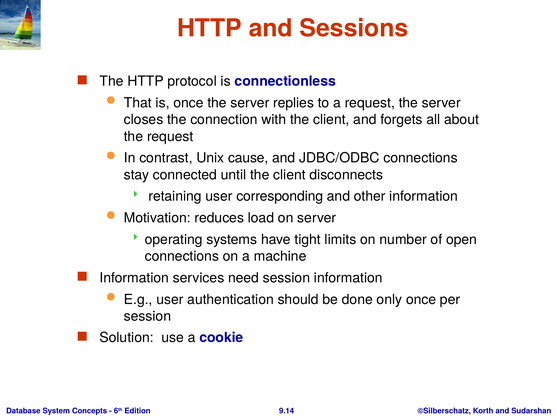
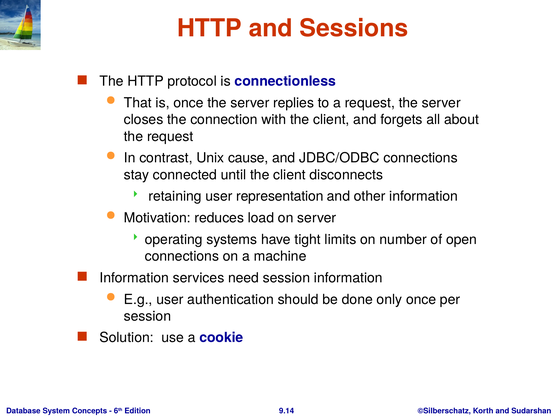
corresponding: corresponding -> representation (280, 196)
